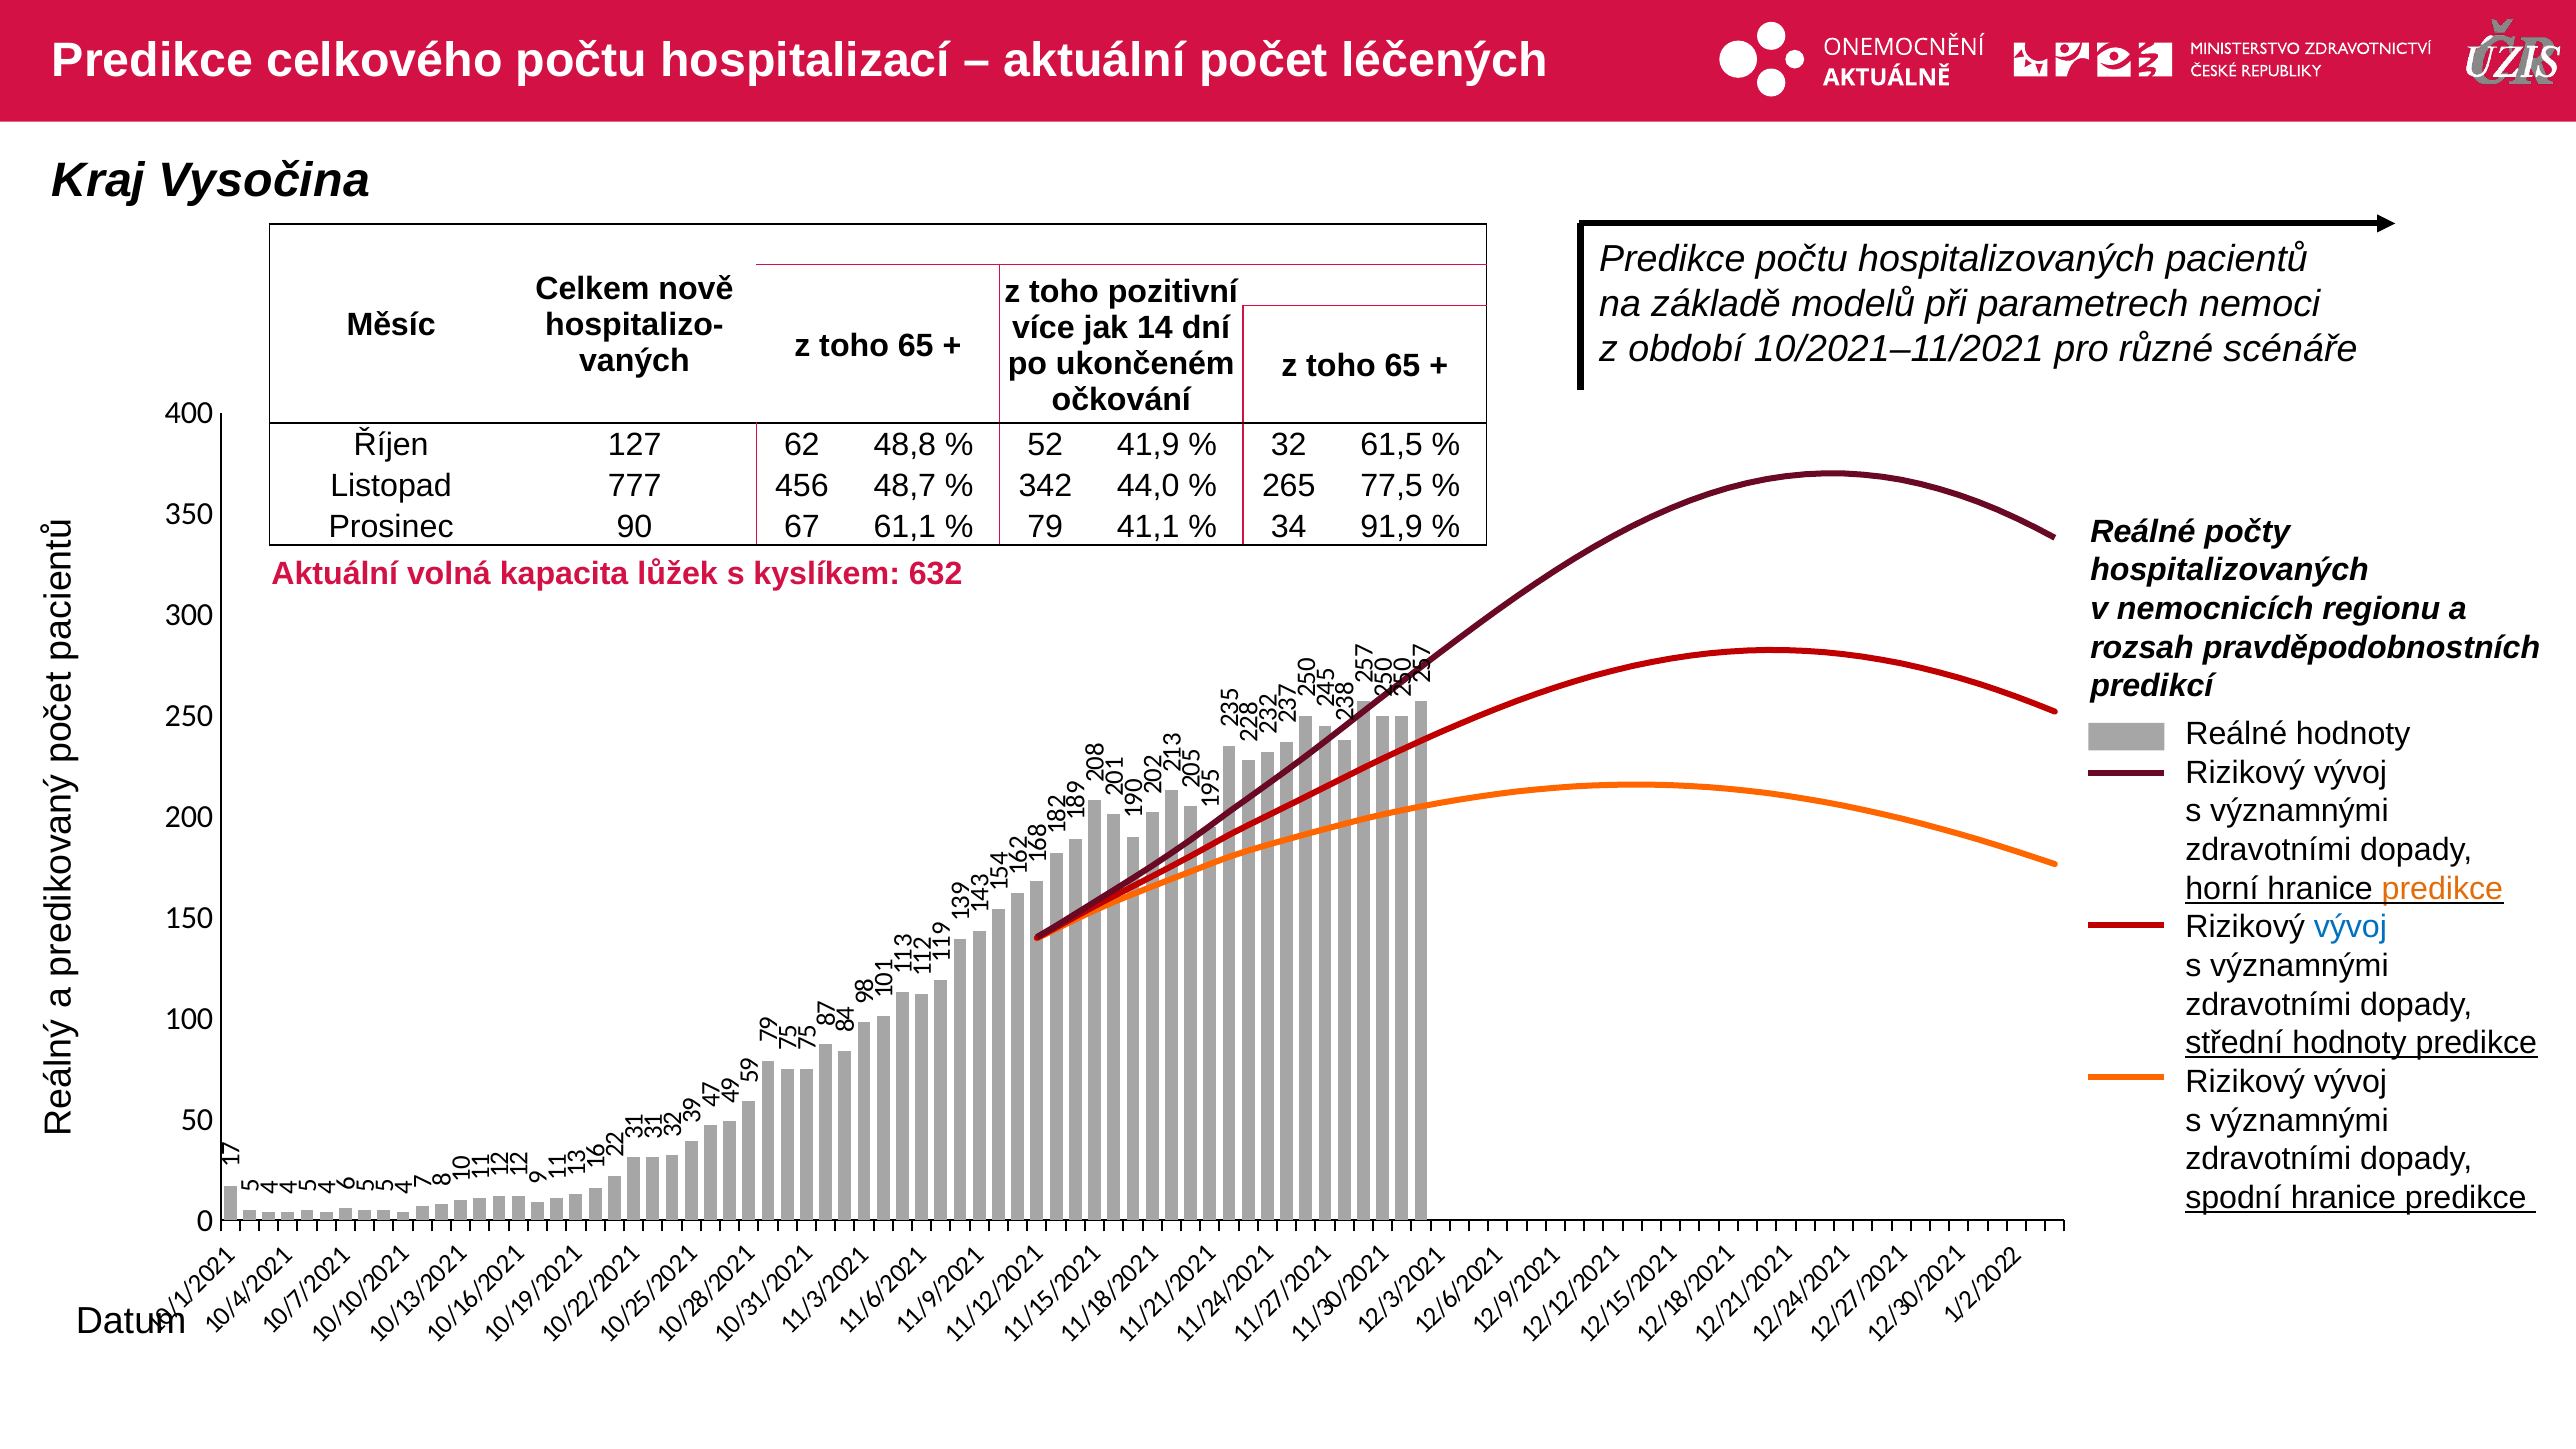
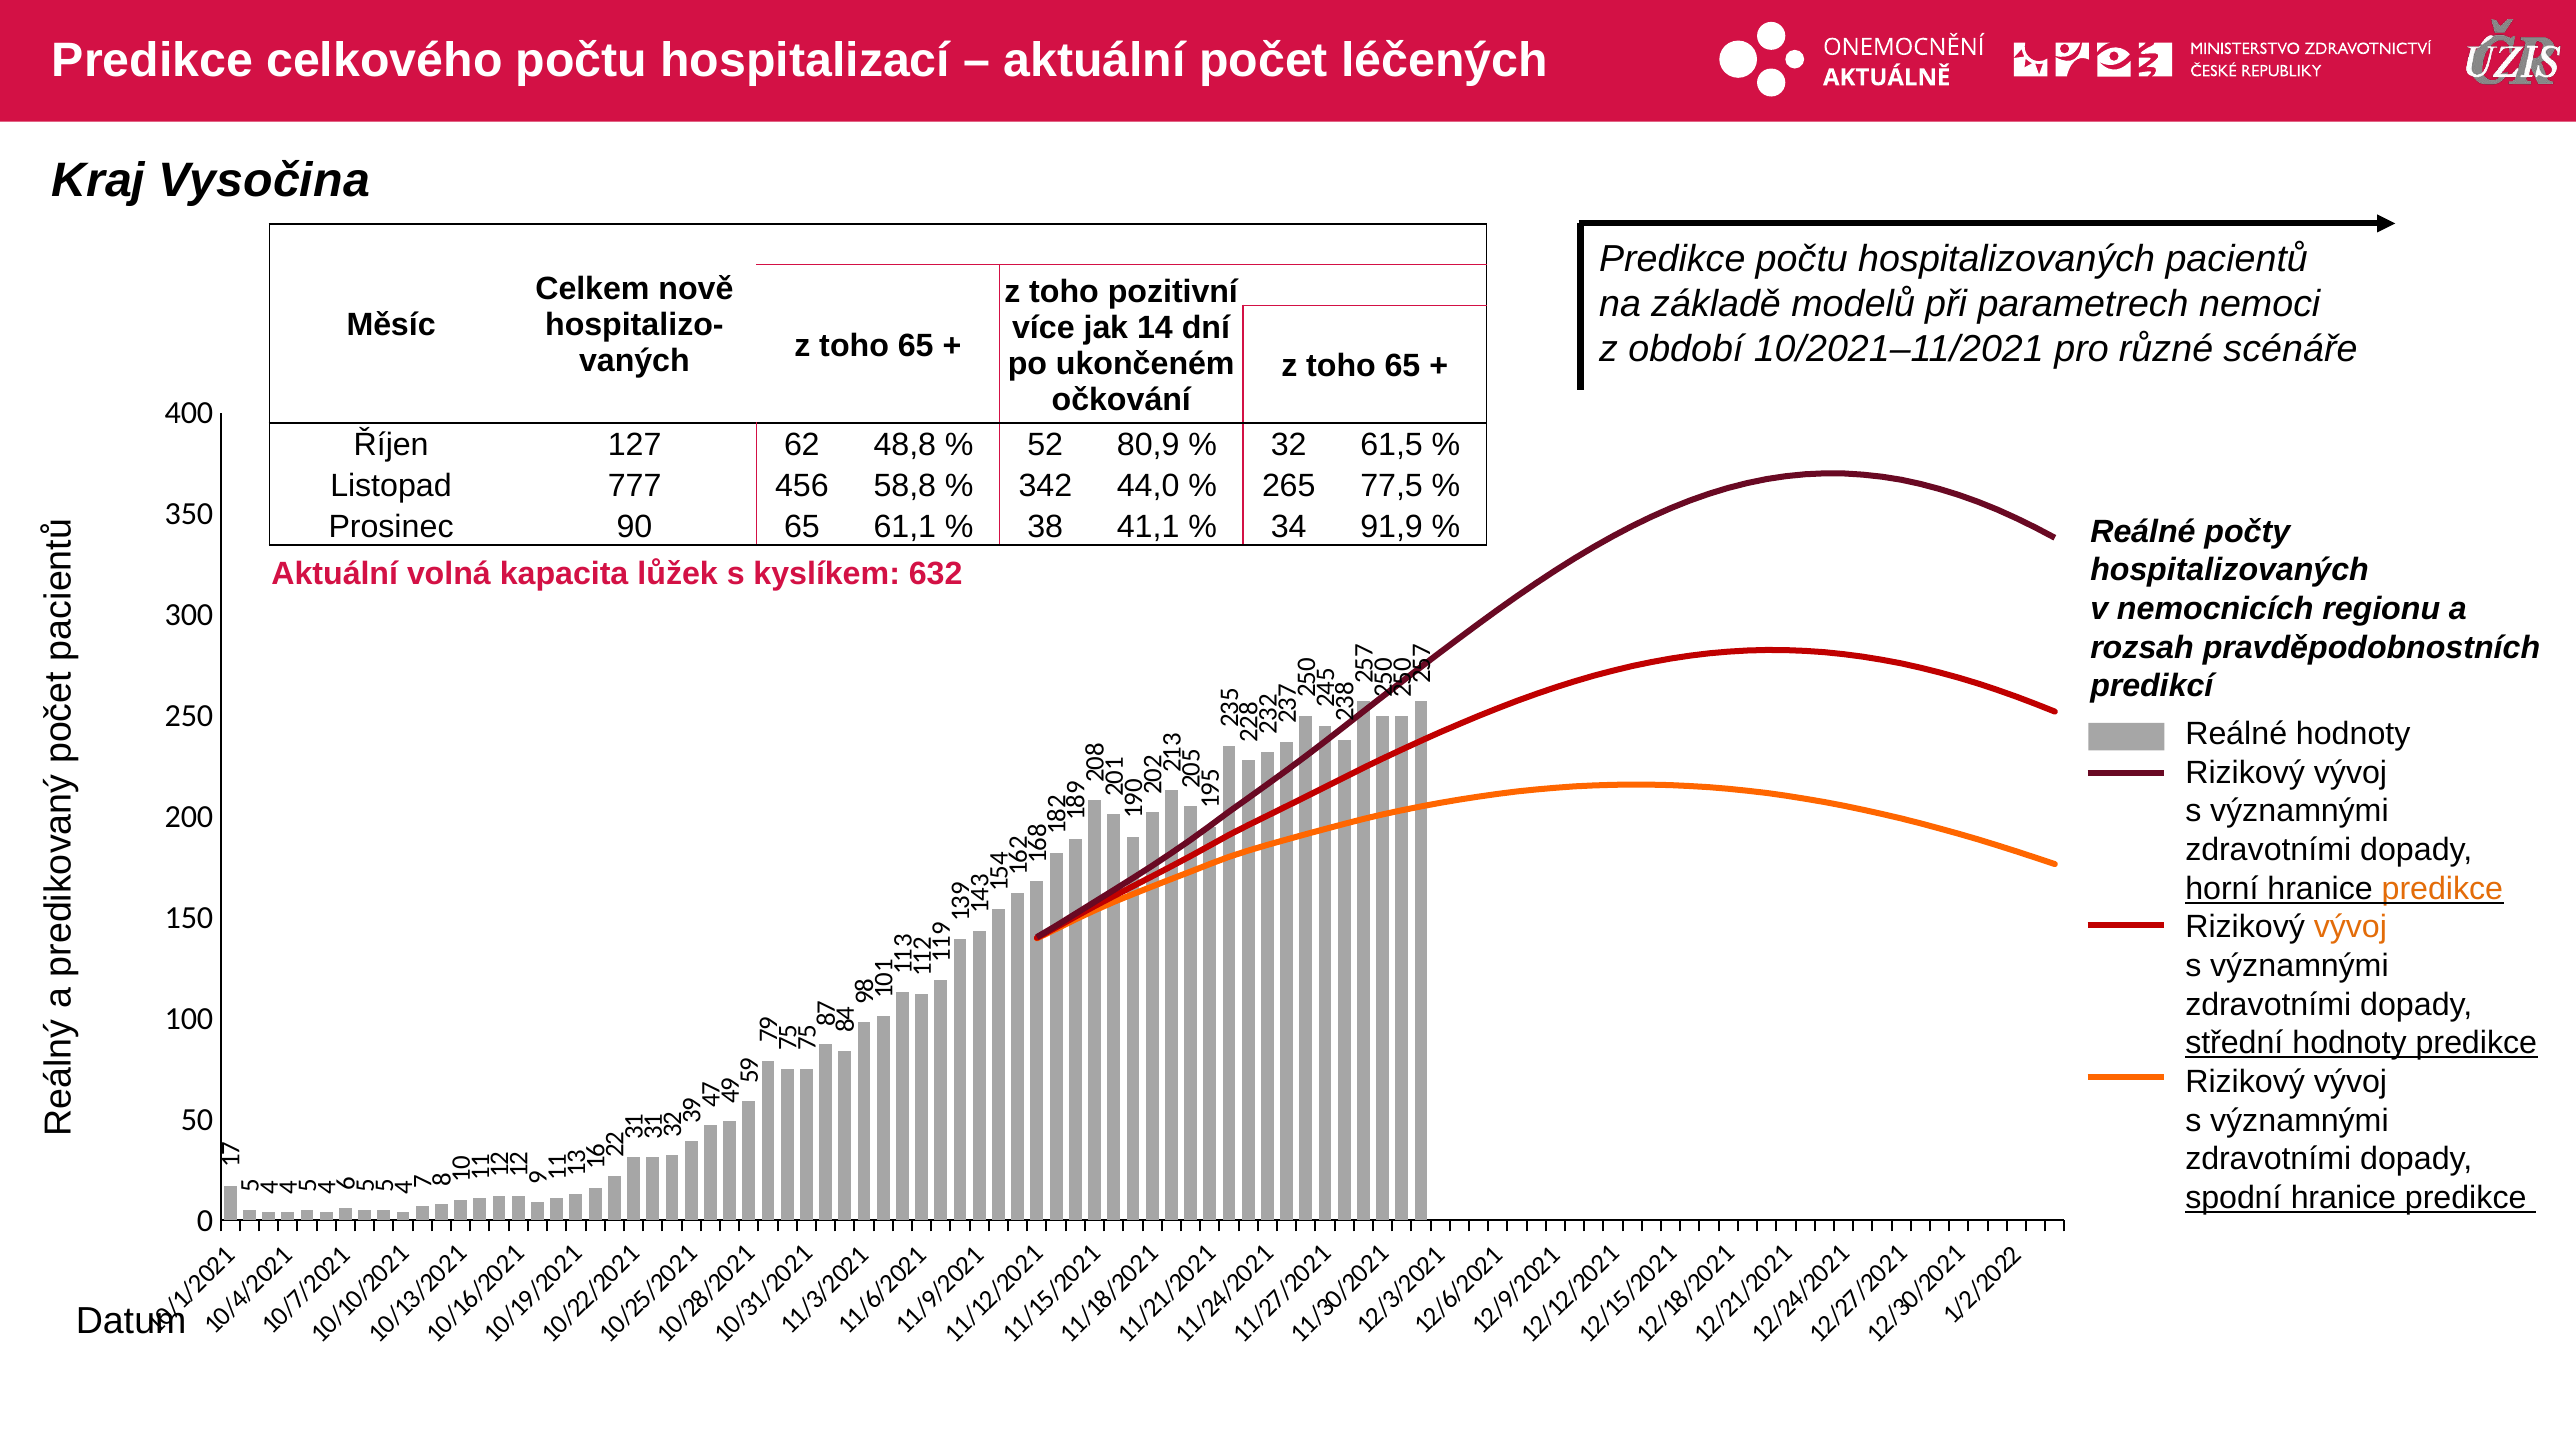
41,9: 41,9 -> 80,9 (1148, 445)
48,7: 48,7 -> 58,8 (905, 486)
90 67: 67 -> 65 (802, 527)
79: 79 -> 38 (1045, 527)
vývoj colour: blue -> orange (2350, 927)
